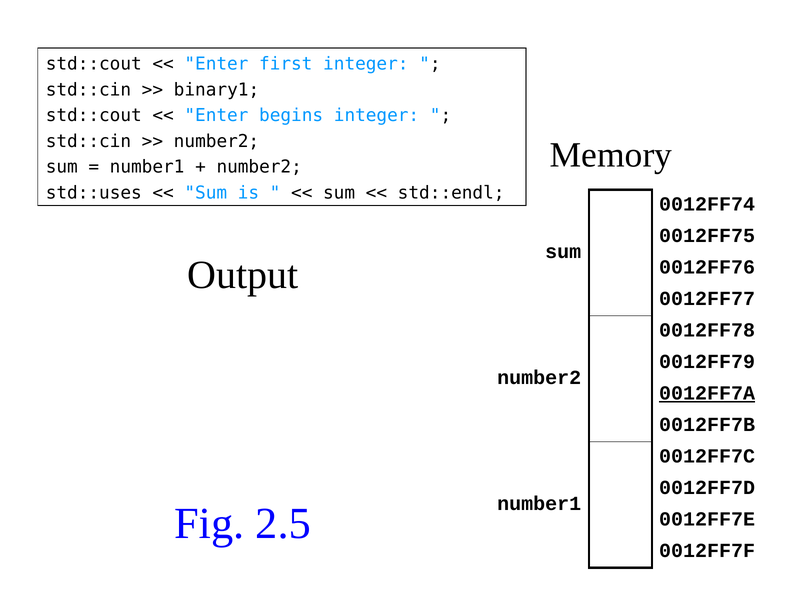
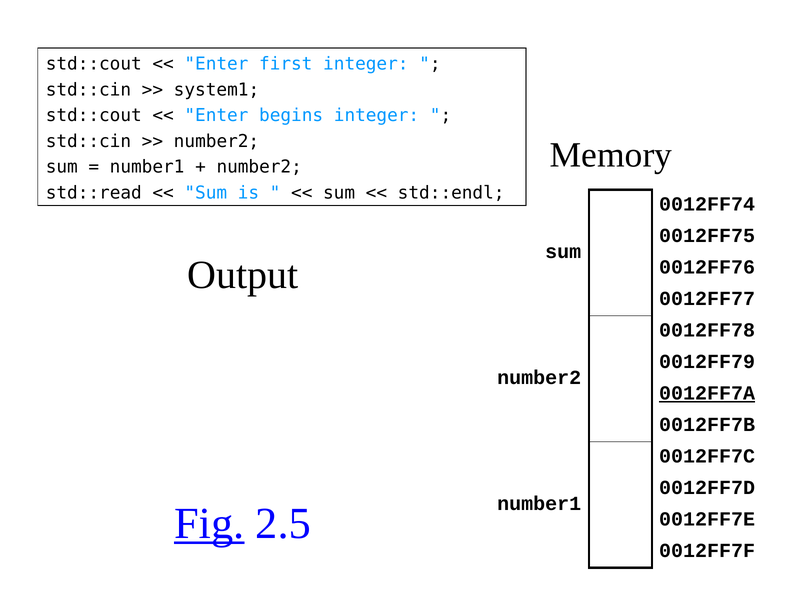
binary1: binary1 -> system1 (216, 90)
std::uses: std::uses -> std::read (94, 193)
Fig underline: none -> present (209, 524)
